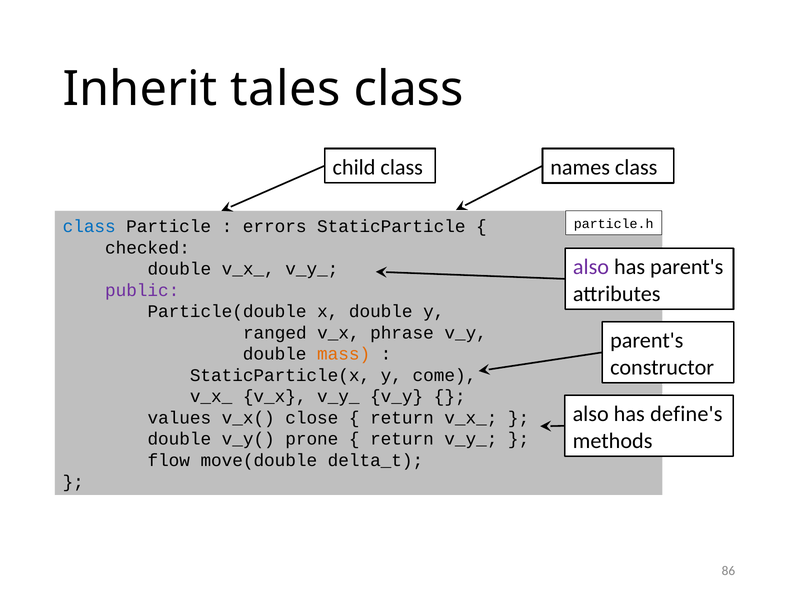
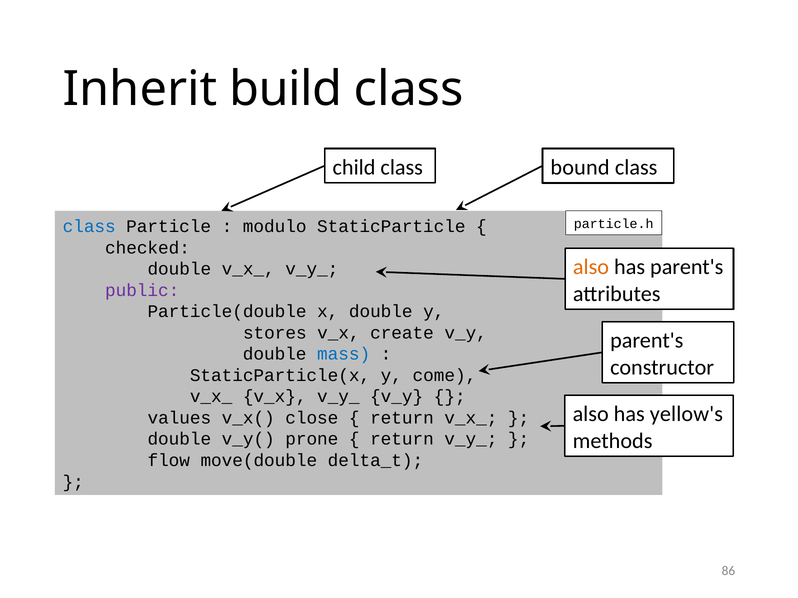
tales: tales -> build (286, 89)
names: names -> bound (580, 167)
errors: errors -> modulo (275, 227)
also colour: purple -> orange (591, 267)
ranged: ranged -> stores (275, 333)
phrase: phrase -> create (402, 333)
mass colour: orange -> blue (344, 354)
define's: define's -> yellow's (686, 414)
